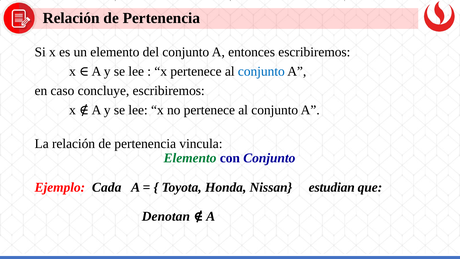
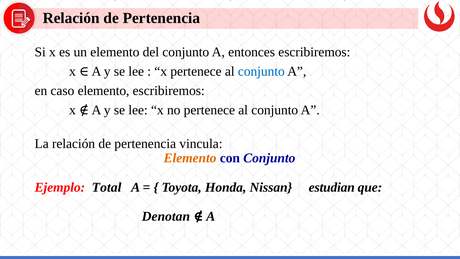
caso concluye: concluye -> elemento (104, 91)
Elemento colour: green -> orange (190, 158)
Cada: Cada -> Total (107, 187)
